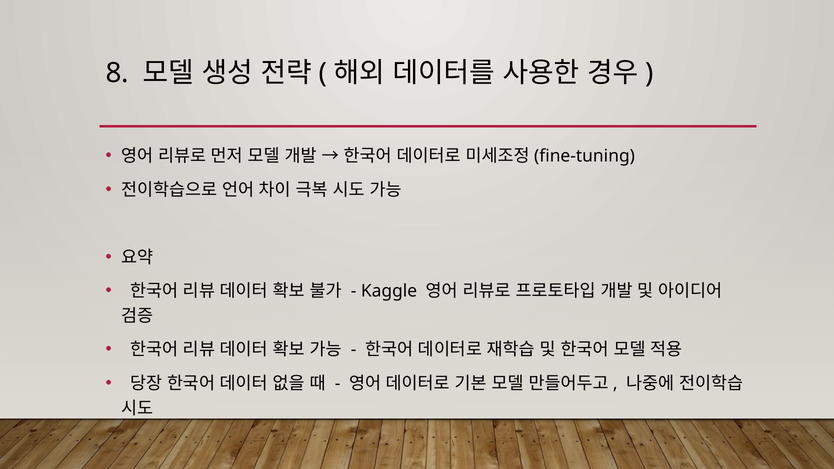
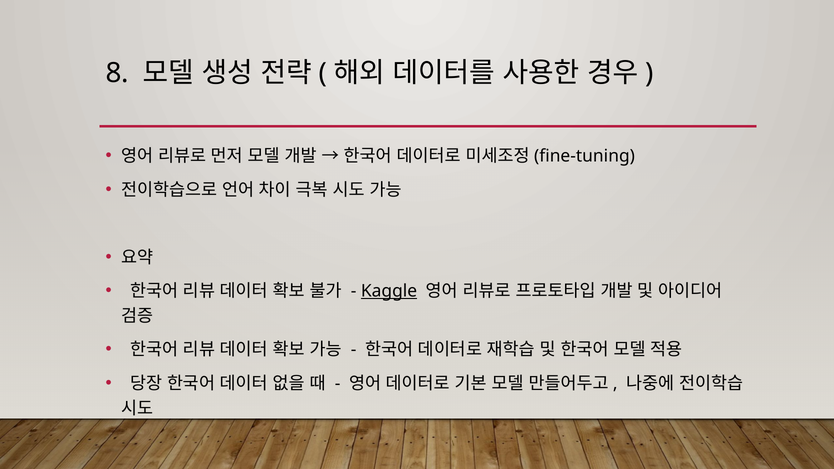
Kaggle underline: none -> present (389, 291)
